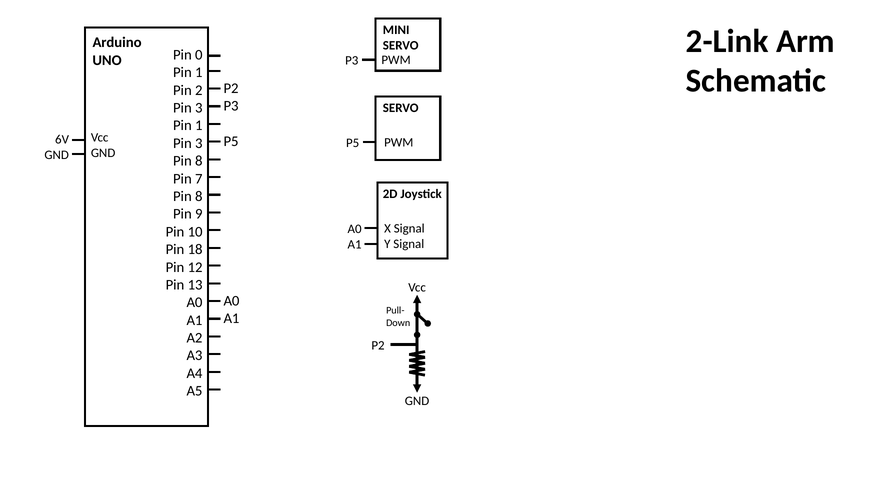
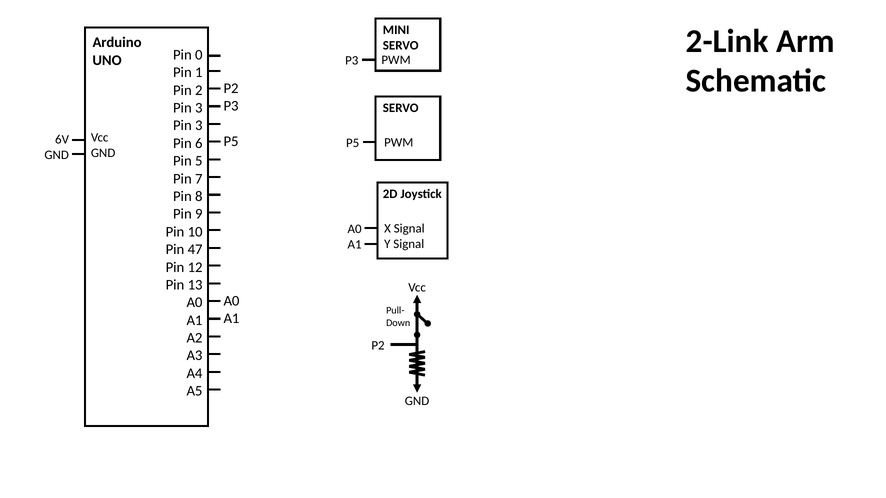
1: 1 -> 3 (199, 126)
3: 3 -> 6 (199, 143)
8: 8 -> 5 (199, 161)
18: 18 -> 47 (195, 250)
